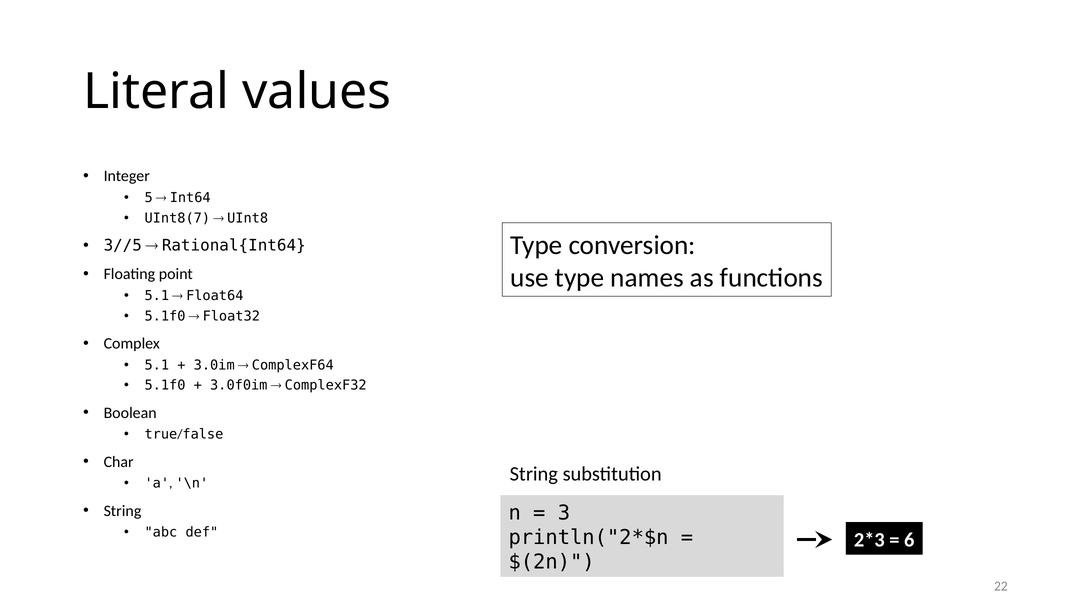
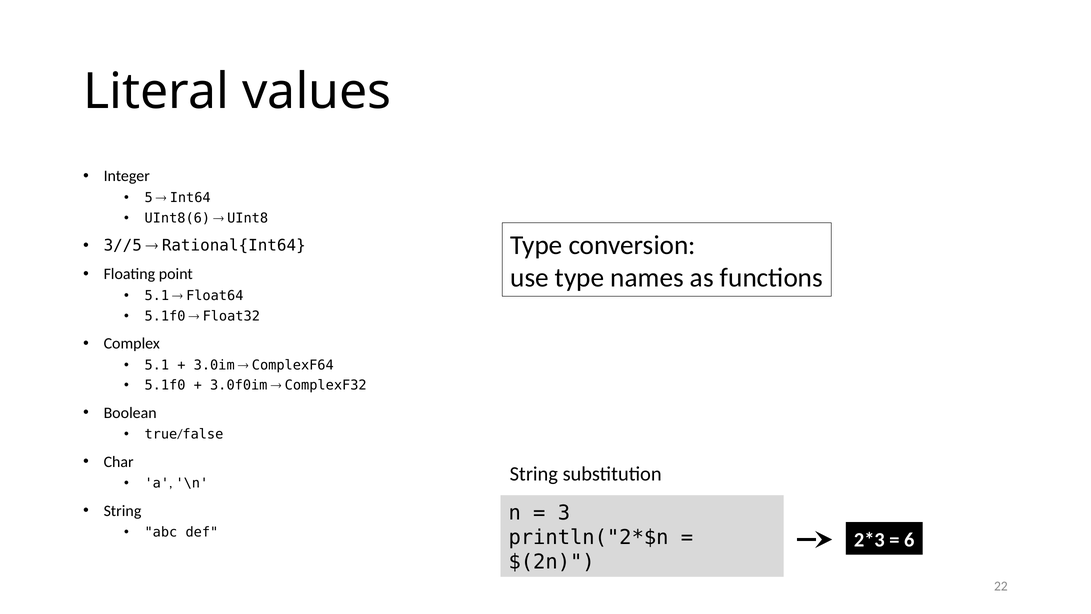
UInt8(7: UInt8(7 -> UInt8(6 (177, 218)
